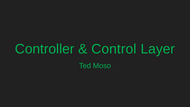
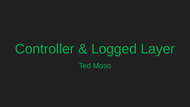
Control: Control -> Logged (114, 49)
